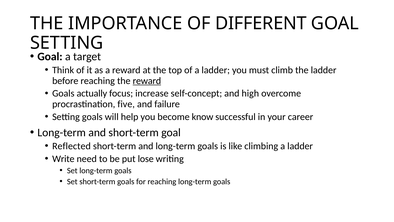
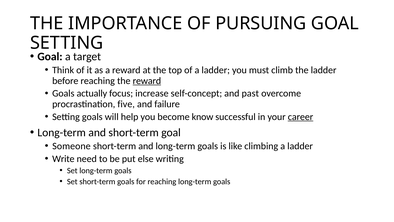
DIFFERENT: DIFFERENT -> PURSUING (261, 23)
high: high -> past (250, 93)
career underline: none -> present (301, 117)
Reflected: Reflected -> Someone (71, 146)
lose: lose -> else (146, 158)
